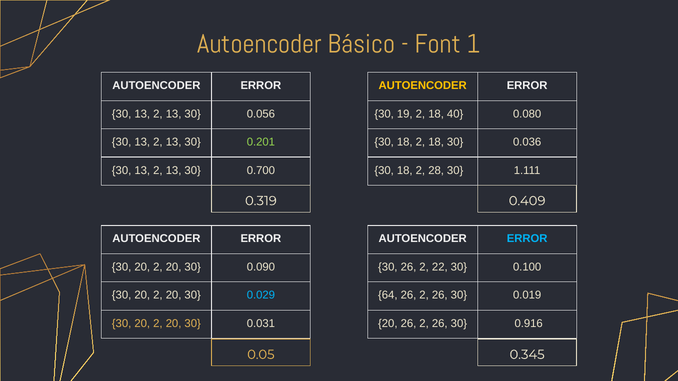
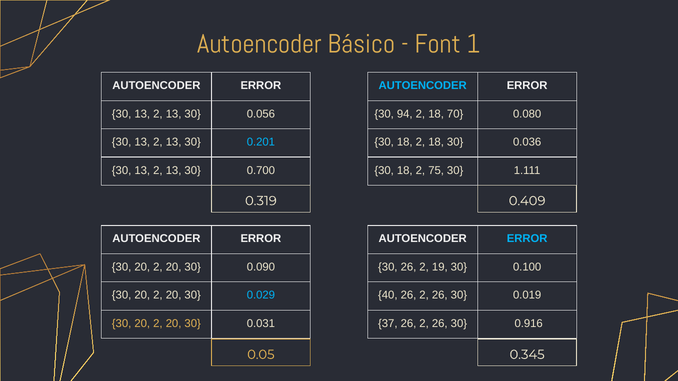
AUTOENCODER colour: yellow -> light blue (423, 86)
19: 19 -> 94 (405, 114)
40: 40 -> 70 (455, 114)
0.201 colour: light green -> light blue (261, 142)
28: 28 -> 75 (436, 170)
22: 22 -> 19 (440, 267)
64: 64 -> 40 (388, 296)
20: 20 -> 37 (388, 324)
